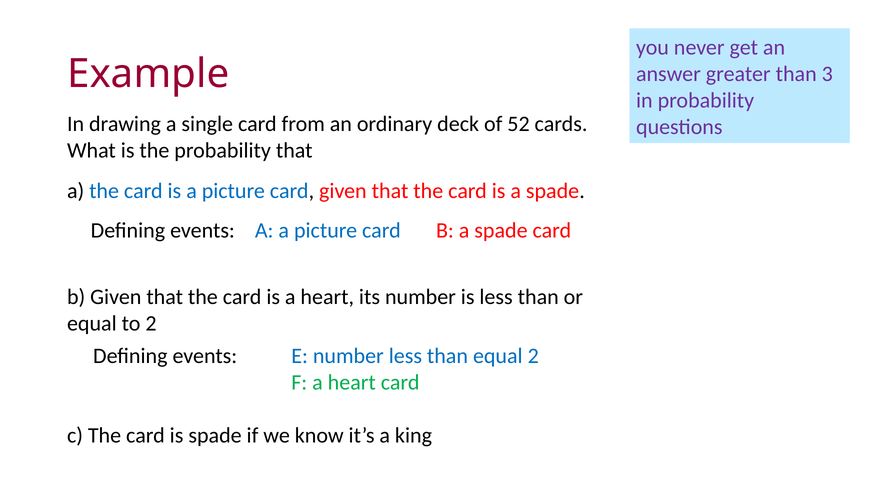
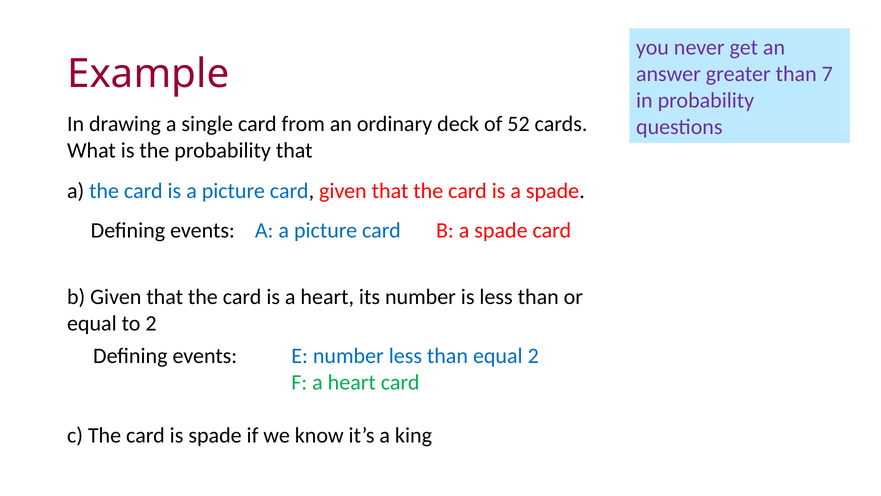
3: 3 -> 7 (827, 74)
